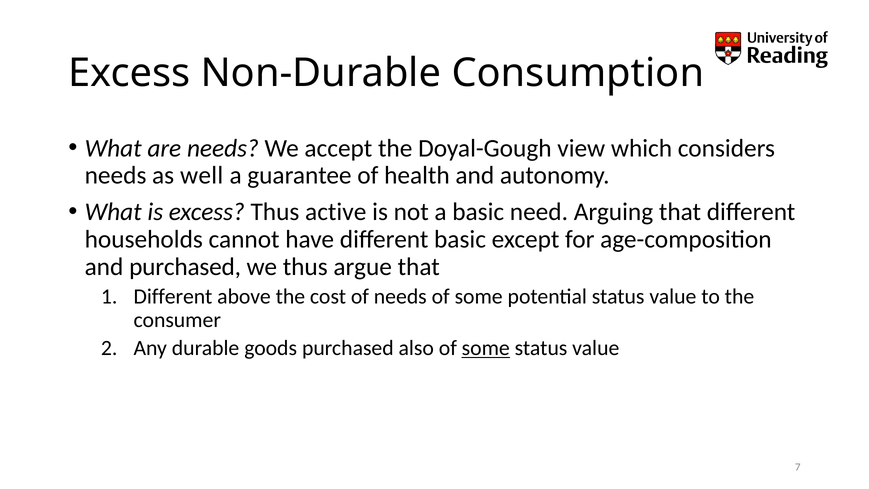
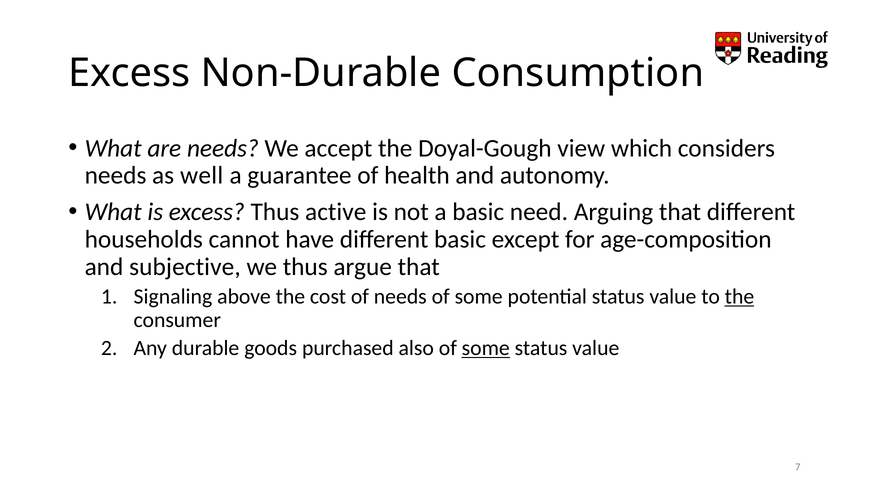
and purchased: purchased -> subjective (185, 267)
Different: Different -> Signaling (173, 297)
the underline: none -> present (739, 297)
